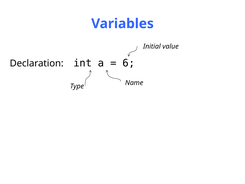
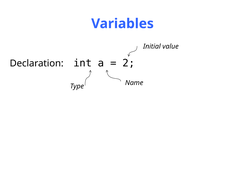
6: 6 -> 2 (129, 63)
